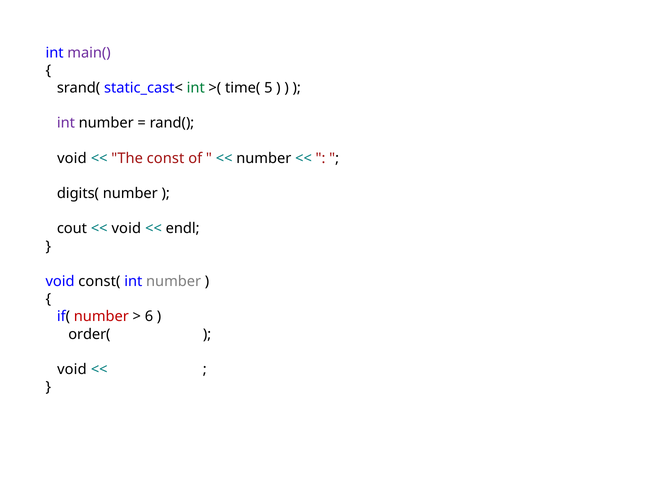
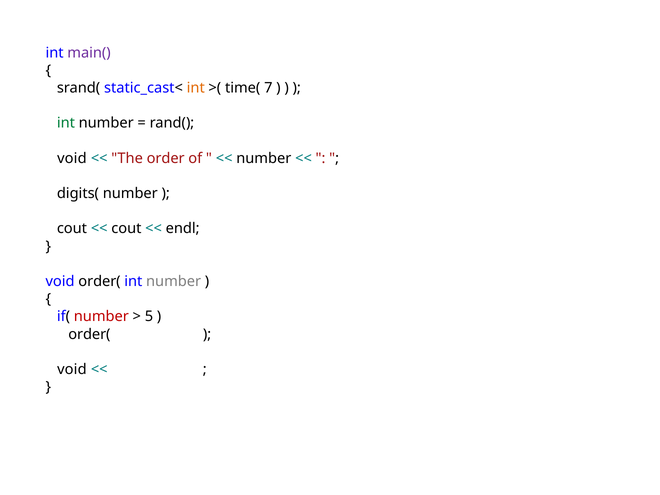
int colour: green -> orange (196, 88)
5: 5 -> 7 (268, 88)
int colour: purple -> green (66, 123)
const: const -> order (166, 158)
void: void -> cout (126, 229)
void const(: const( -> order( (99, 281)
6: 6 -> 5 (149, 317)
